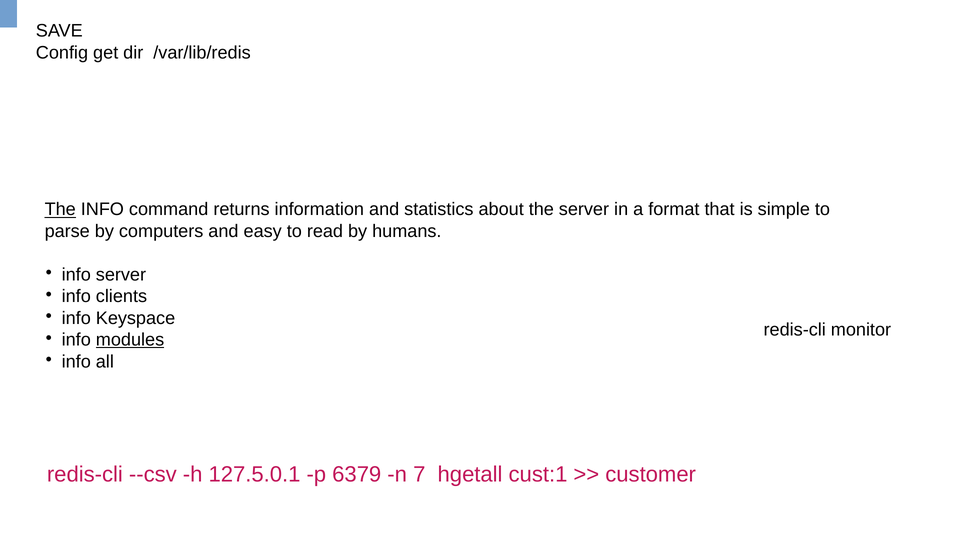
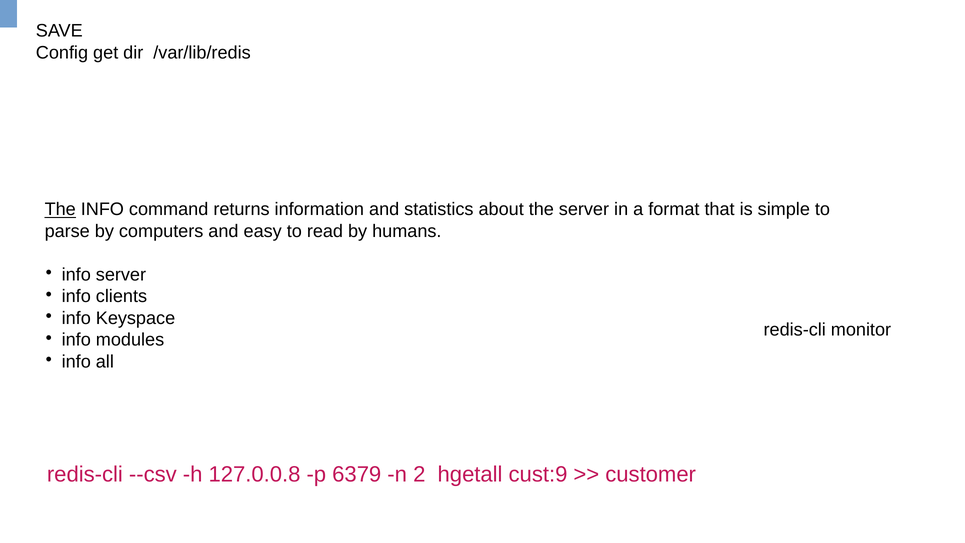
modules underline: present -> none (130, 340)
127.5.0.1: 127.5.0.1 -> 127.0.0.8 (255, 474)
7: 7 -> 2 (419, 474)
cust:1: cust:1 -> cust:9 (538, 474)
